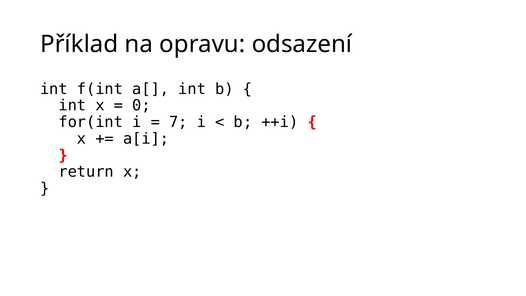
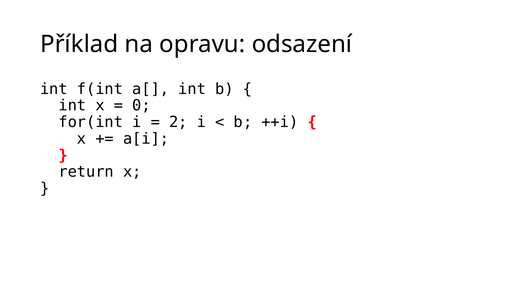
7: 7 -> 2 (178, 122)
